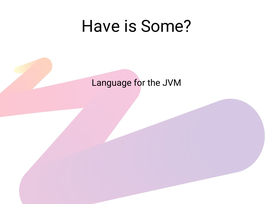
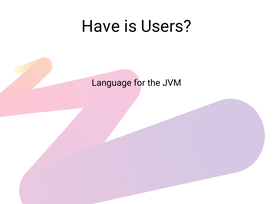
Some: Some -> Users (166, 26)
